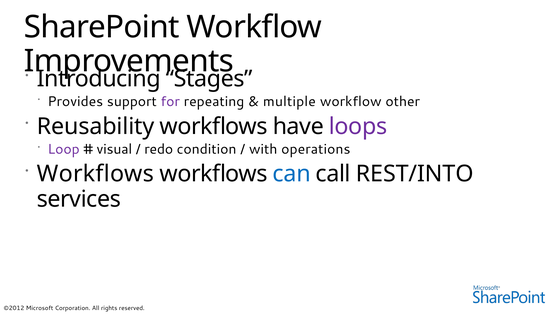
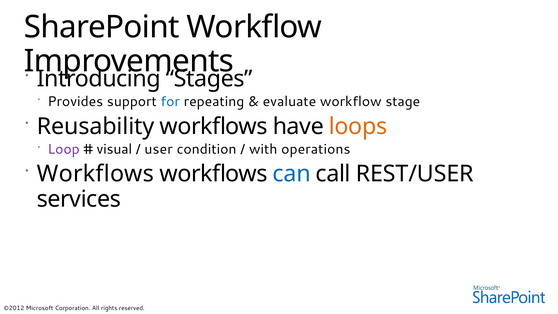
for colour: purple -> blue (170, 102)
multiple: multiple -> evaluate (289, 102)
other: other -> stage (403, 102)
loops colour: purple -> orange (358, 126)
redo: redo -> user (159, 149)
REST/INTO: REST/INTO -> REST/USER (415, 174)
